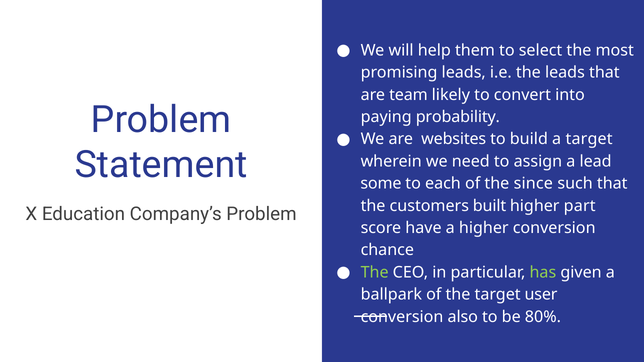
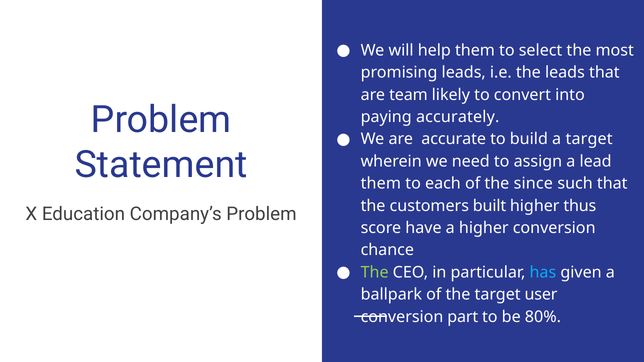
probability: probability -> accurately (458, 117)
websites: websites -> accurate (454, 139)
some: some -> them (381, 184)
part: part -> thus (580, 206)
has colour: light green -> light blue (543, 273)
also: also -> part (463, 317)
